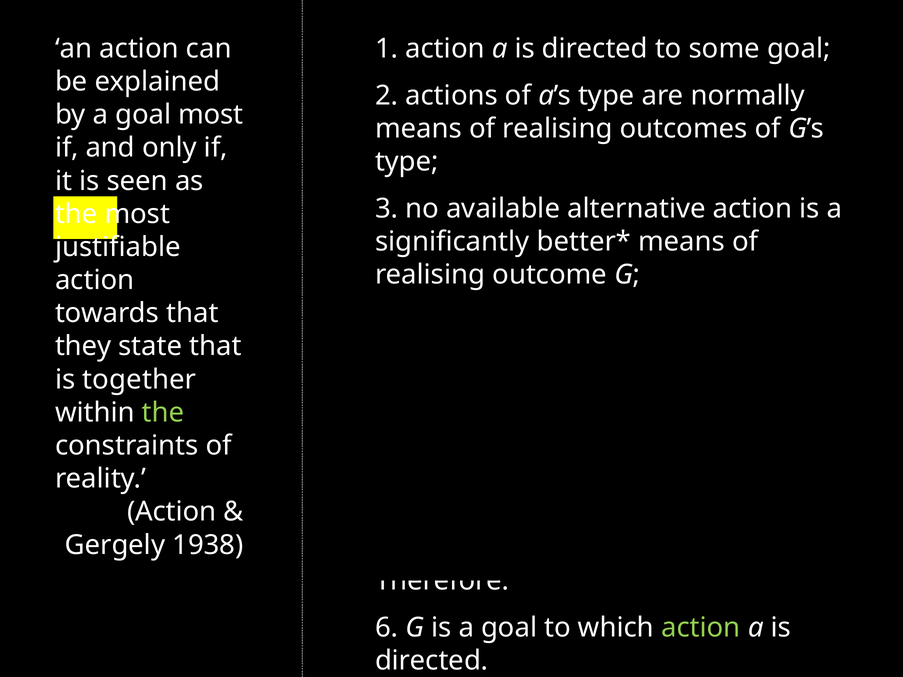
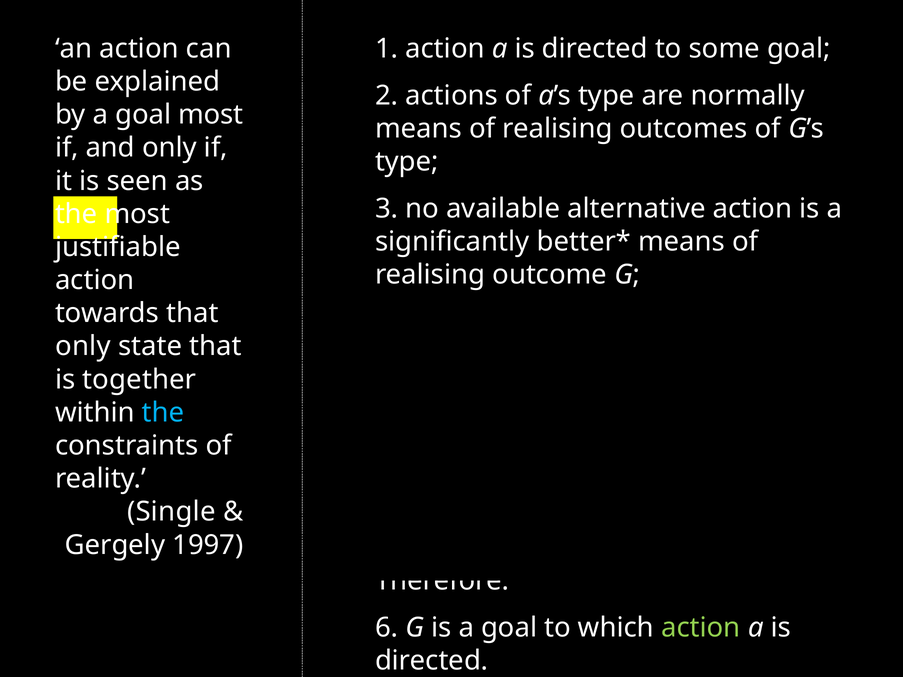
they: they -> only (83, 347)
the colour: light green -> light blue (163, 413)
Action: Action -> Single (171, 512)
1938: 1938 -> 1997 (208, 545)
